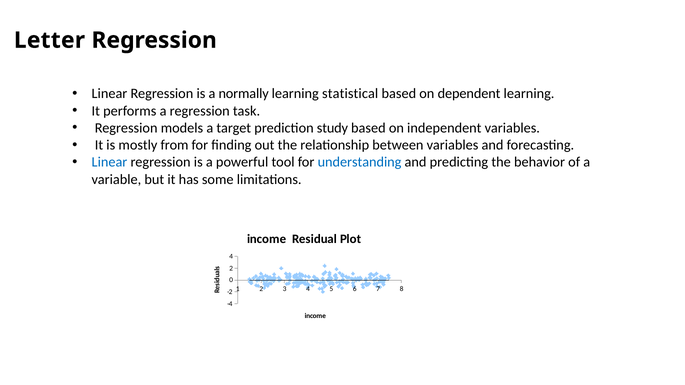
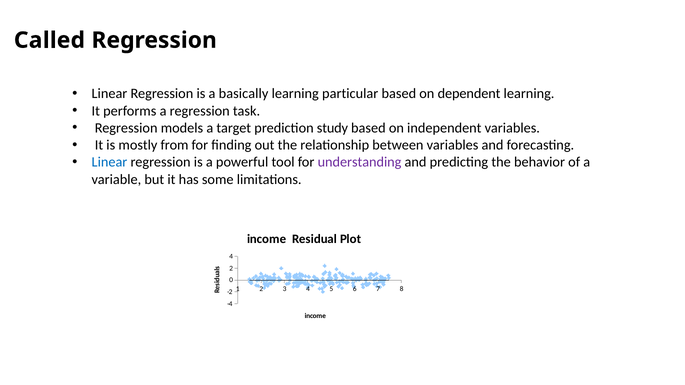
Letter: Letter -> Called (49, 40)
normally: normally -> basically (244, 94)
statistical: statistical -> particular (350, 94)
understanding colour: blue -> purple (360, 162)
